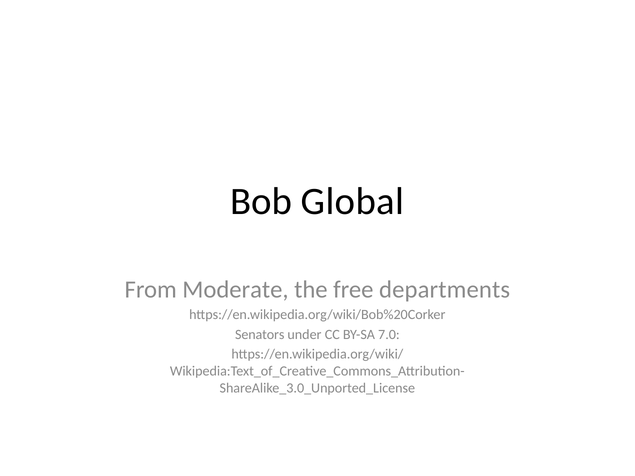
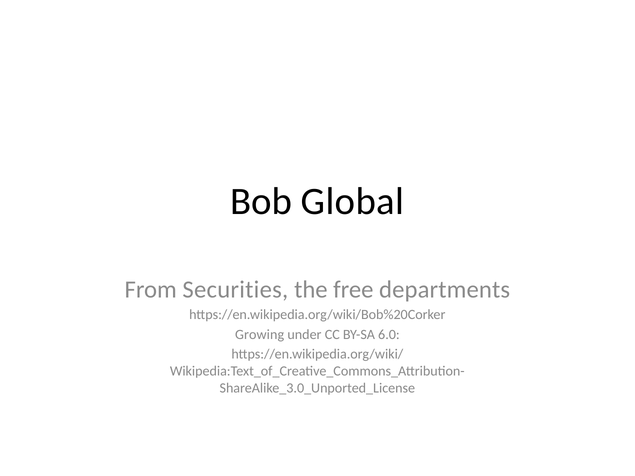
Moderate: Moderate -> Securities (235, 290)
Senators: Senators -> Growing (260, 335)
7.0: 7.0 -> 6.0 (389, 335)
